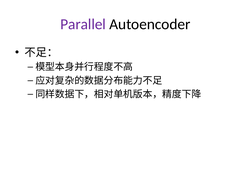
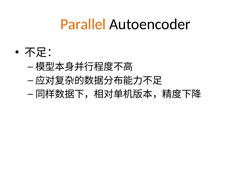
Parallel colour: purple -> orange (83, 24)
